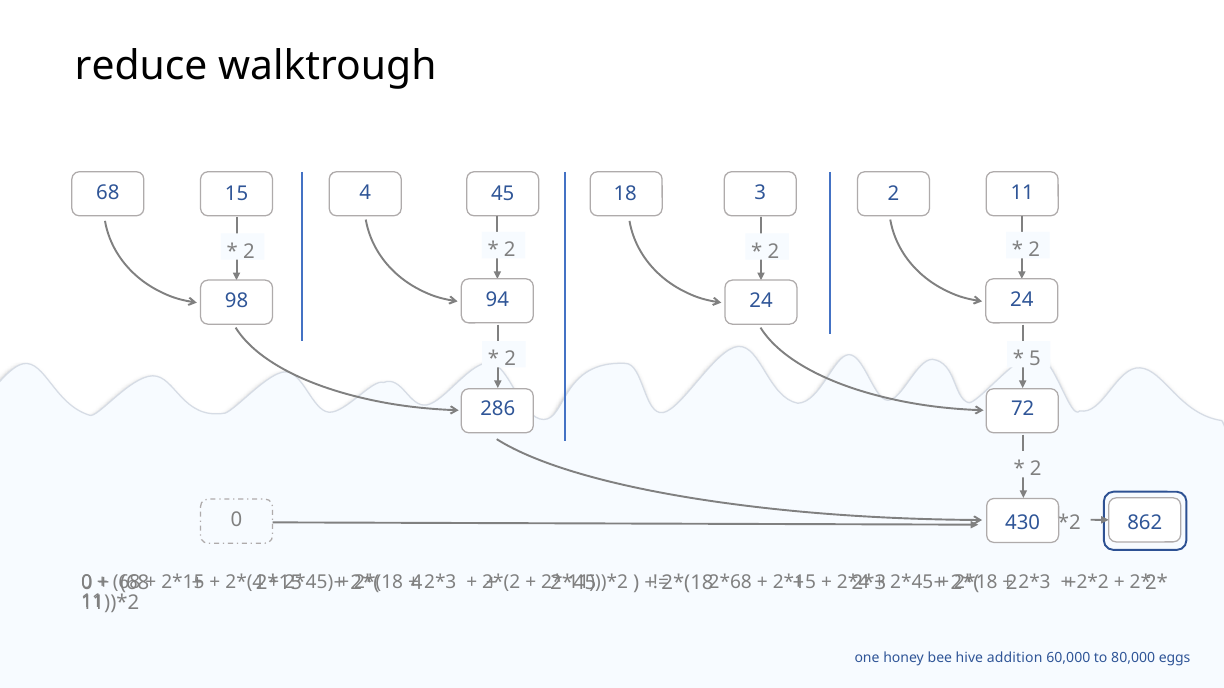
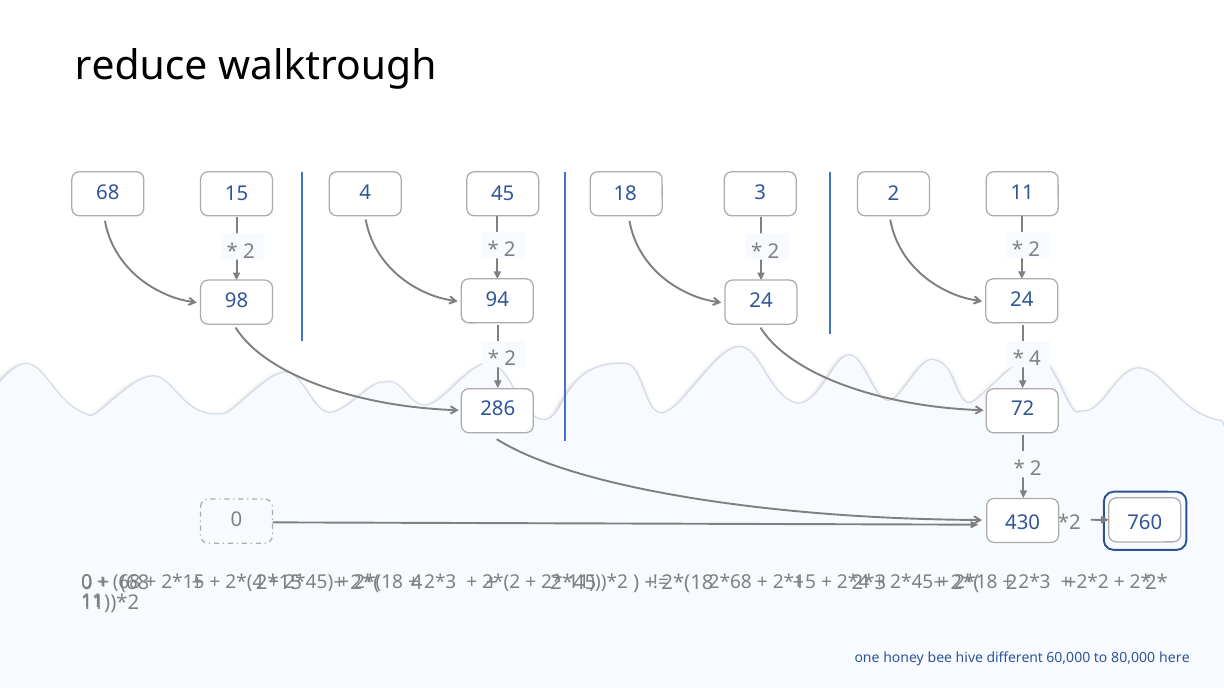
5: 5 -> 4 (1035, 360)
862: 862 -> 760 (1145, 523)
addition: addition -> different (1015, 659)
eggs: eggs -> here (1174, 659)
